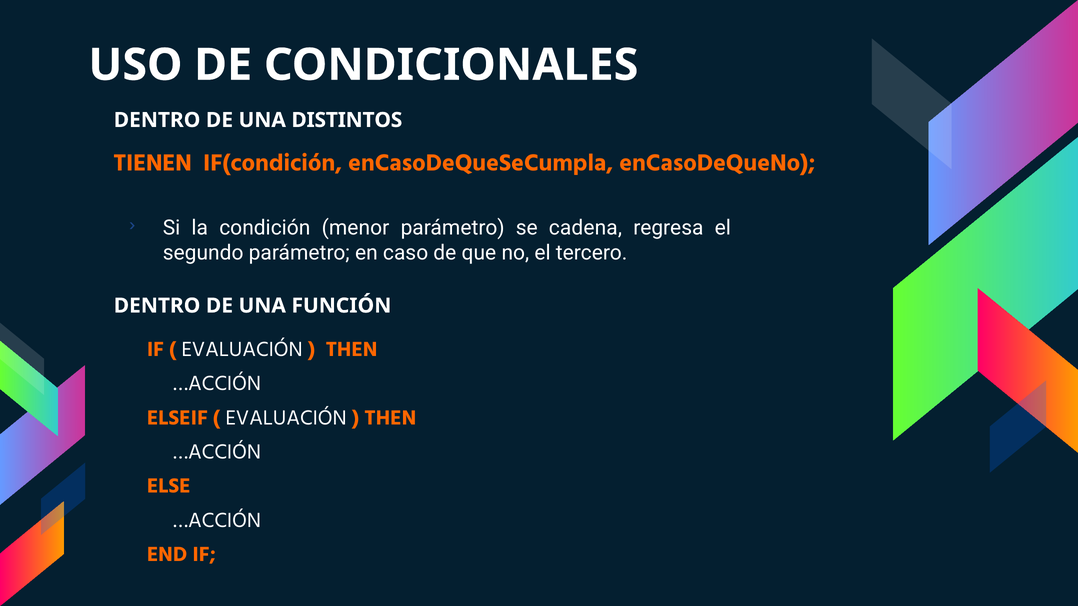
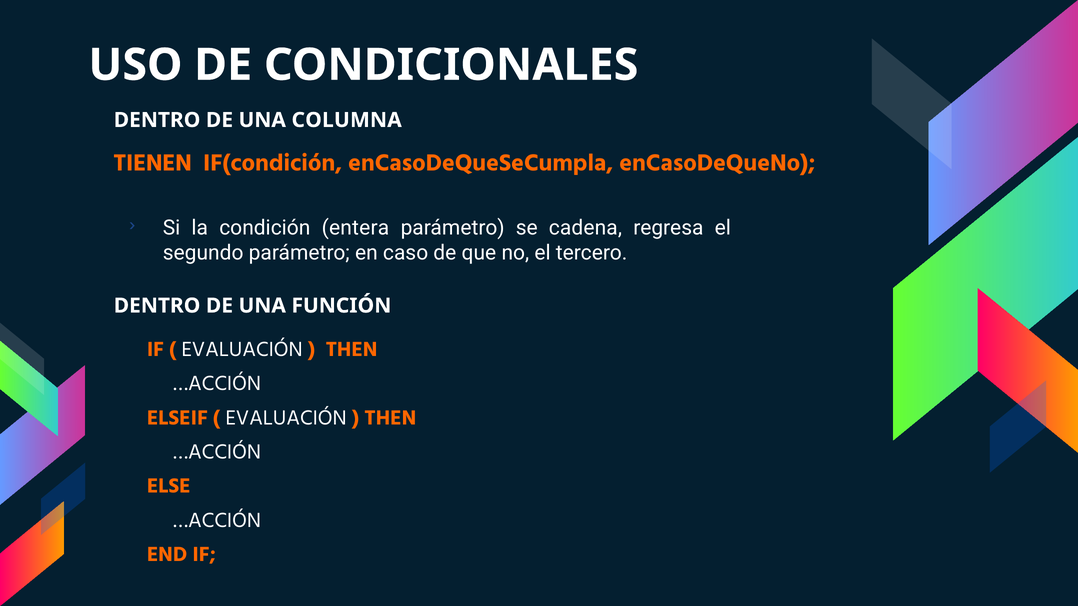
DISTINTOS: DISTINTOS -> COLUMNA (347, 120)
menor: menor -> entera (355, 228)
